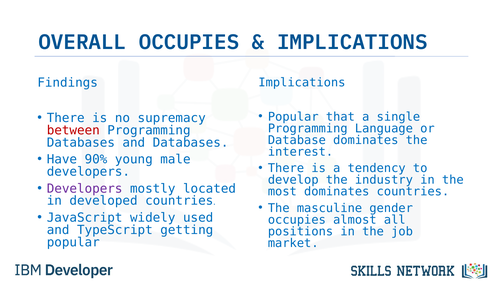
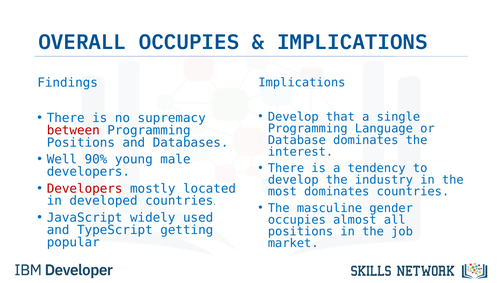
Popular: Popular -> Develop (293, 117)
Databases: Databases -> Positions (81, 142)
Have: Have -> Well (62, 159)
Developers colour: purple -> red (85, 189)
